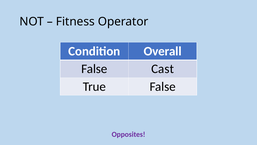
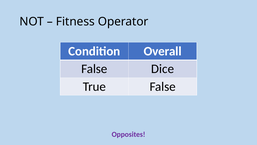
Cast: Cast -> Dice (163, 69)
